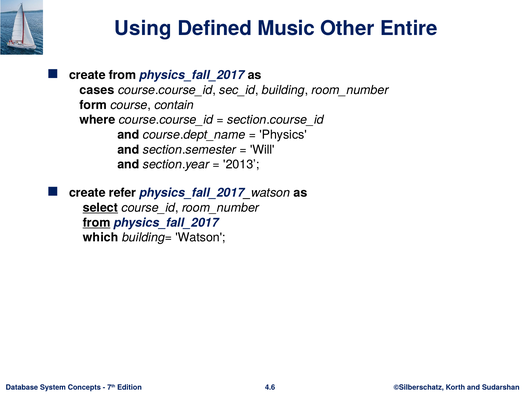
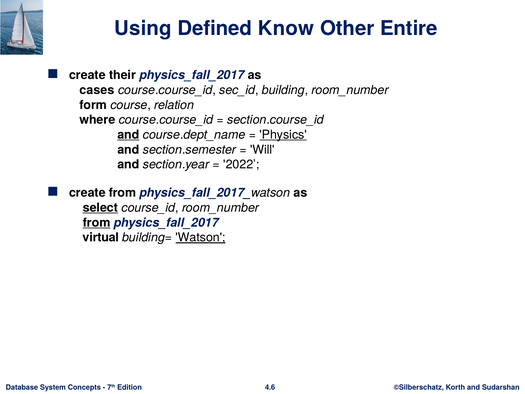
Music: Music -> Know (286, 28)
create from: from -> their (122, 75)
contain: contain -> relation (174, 105)
and underline: none -> present (128, 135)
Physics underline: none -> present (283, 135)
2013: 2013 -> 2022 (241, 164)
create refer: refer -> from (123, 193)
which: which -> virtual (101, 237)
Watson underline: none -> present (201, 237)
